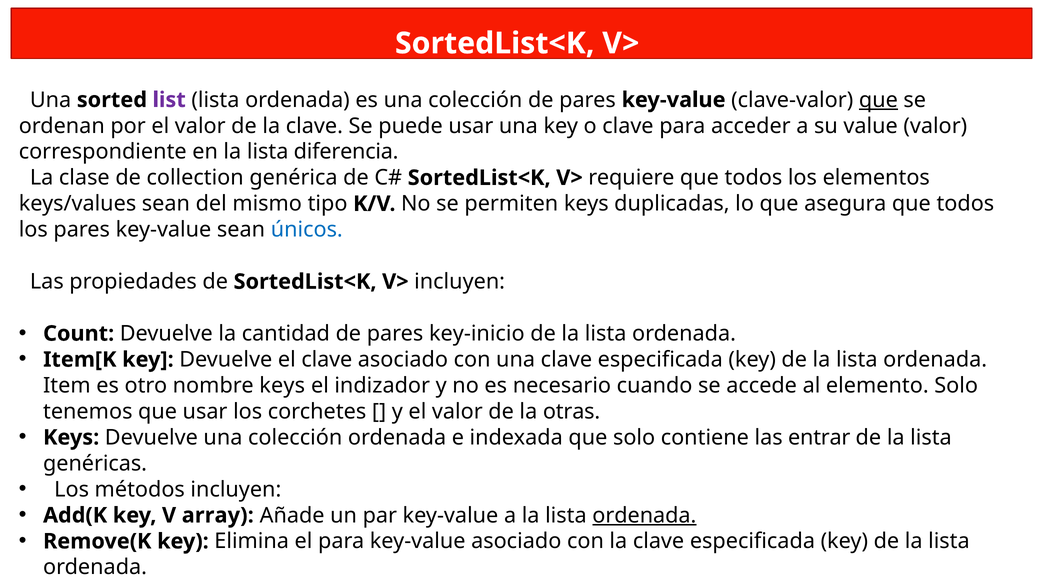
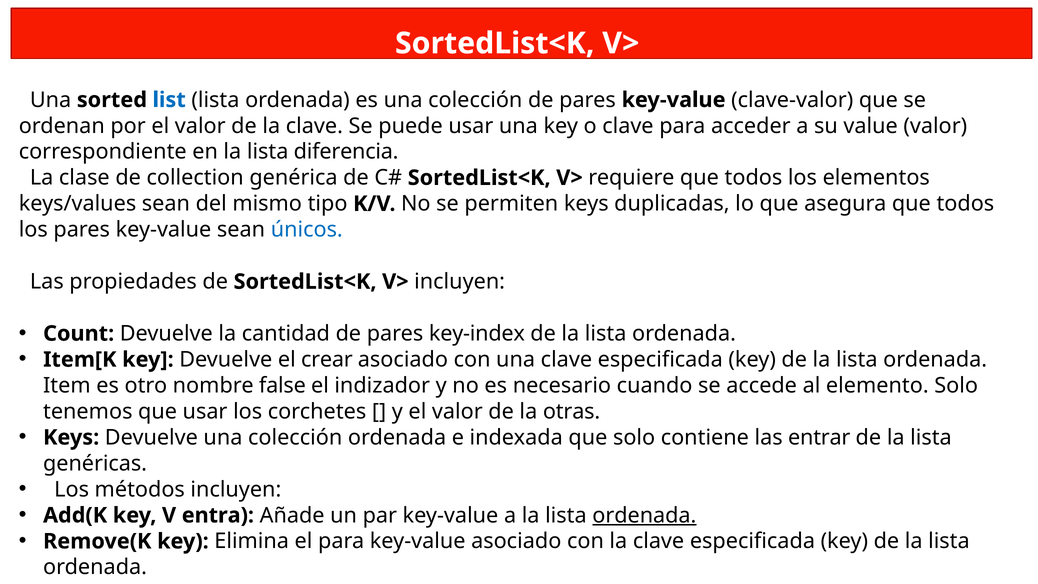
list colour: purple -> blue (169, 100)
que underline: present -> none (878, 100)
key-inicio: key-inicio -> key-index (477, 334)
el clave: clave -> crear (327, 359)
nombre keys: keys -> false (282, 385)
array: array -> entra (218, 515)
